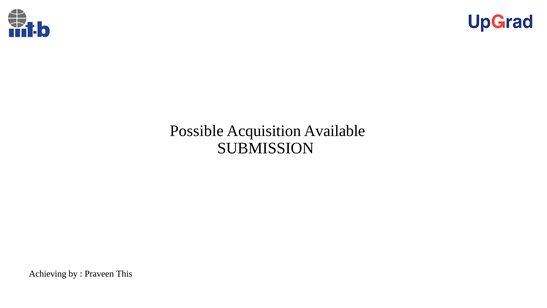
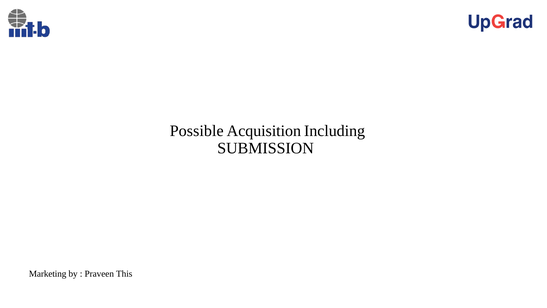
Available: Available -> Including (335, 131)
Achieving: Achieving -> Marketing (48, 274)
